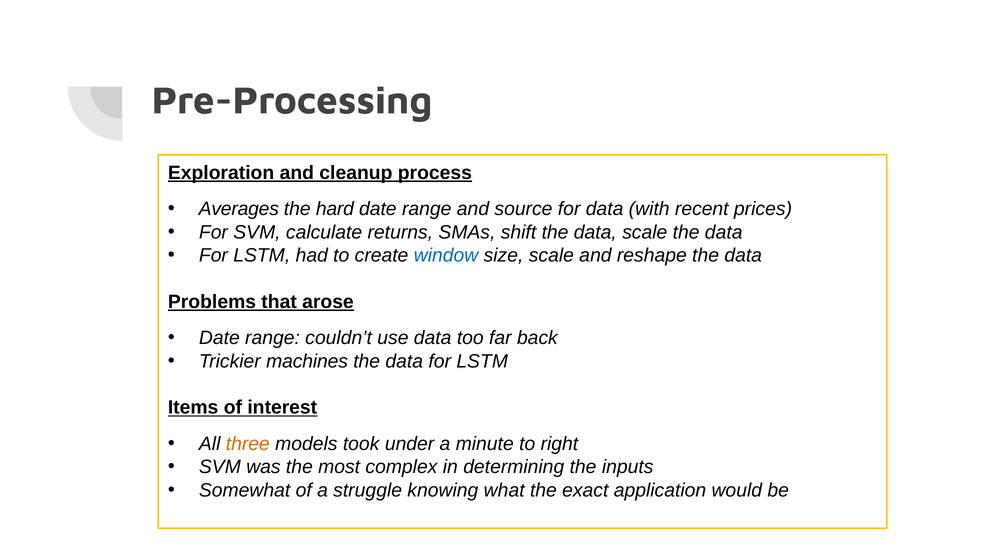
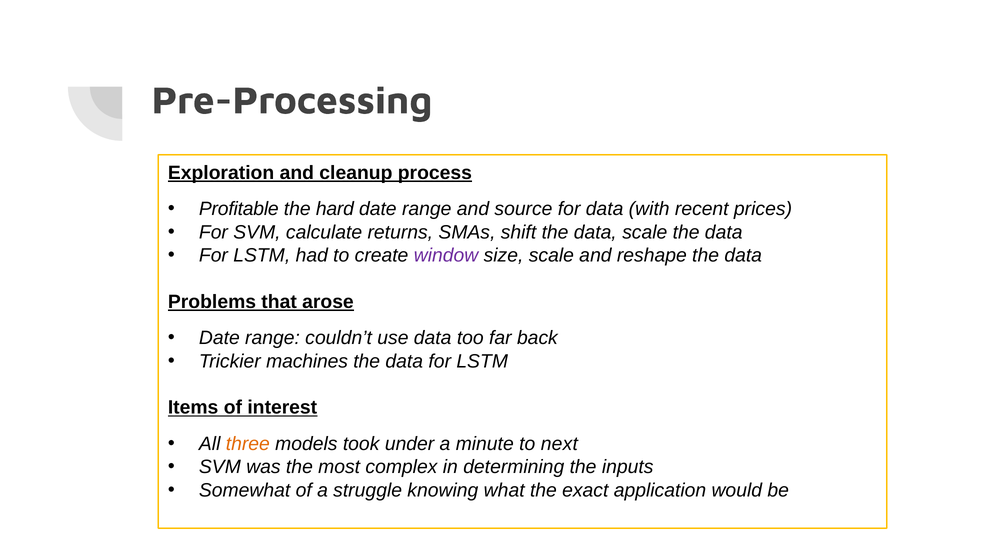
Averages: Averages -> Profitable (239, 209)
window colour: blue -> purple (446, 256)
right: right -> next (559, 444)
